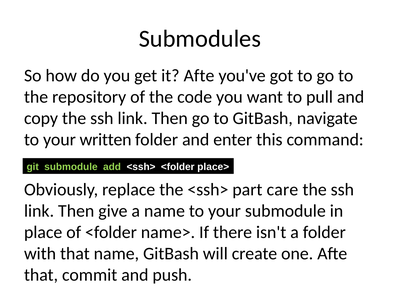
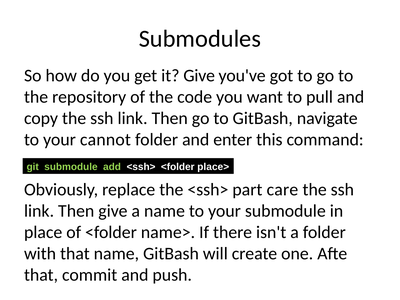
it Afte: Afte -> Give (199, 76)
written: written -> cannot (105, 140)
